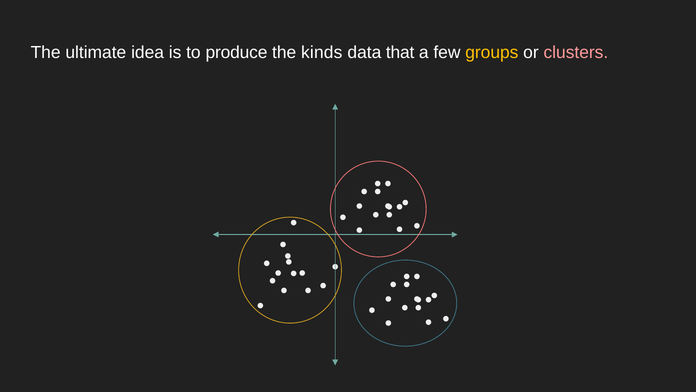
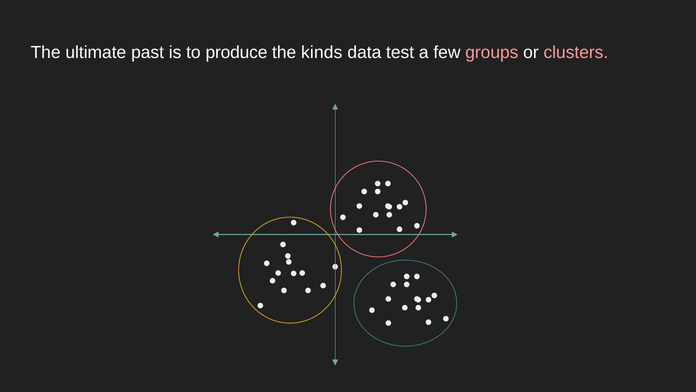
idea: idea -> past (148, 52)
that: that -> test (400, 52)
groups colour: yellow -> pink (492, 52)
